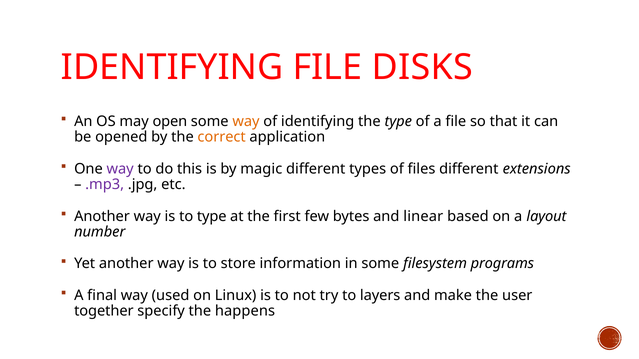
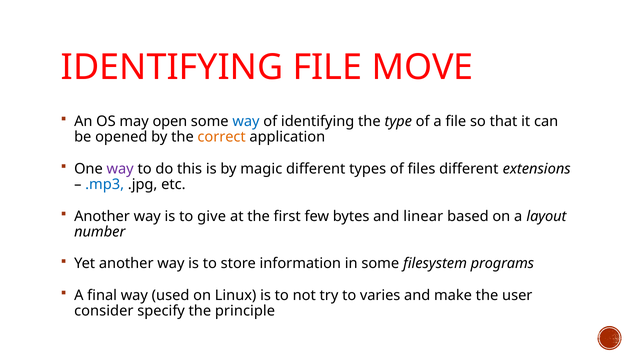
DISKS: DISKS -> MOVE (423, 67)
way colour: orange -> blue (246, 121)
.mp3 colour: purple -> blue (105, 185)
to type: type -> give (212, 216)
layers: layers -> varies (380, 296)
together: together -> consider (104, 312)
happens: happens -> principle (245, 312)
